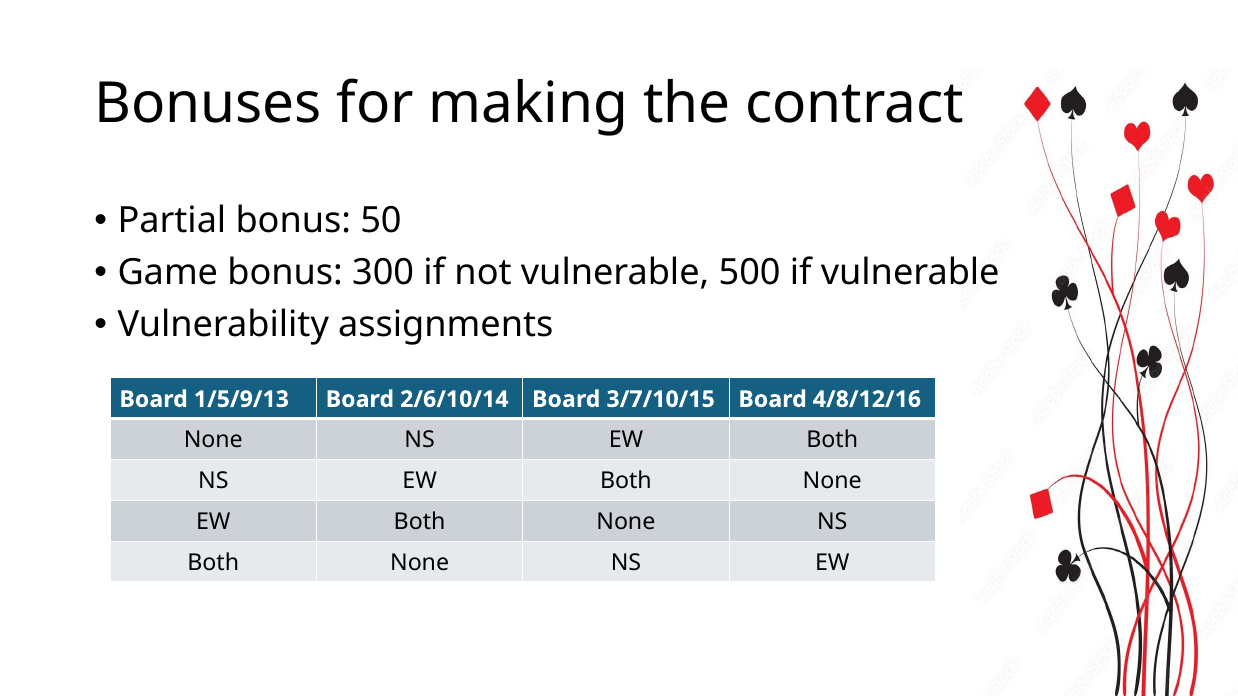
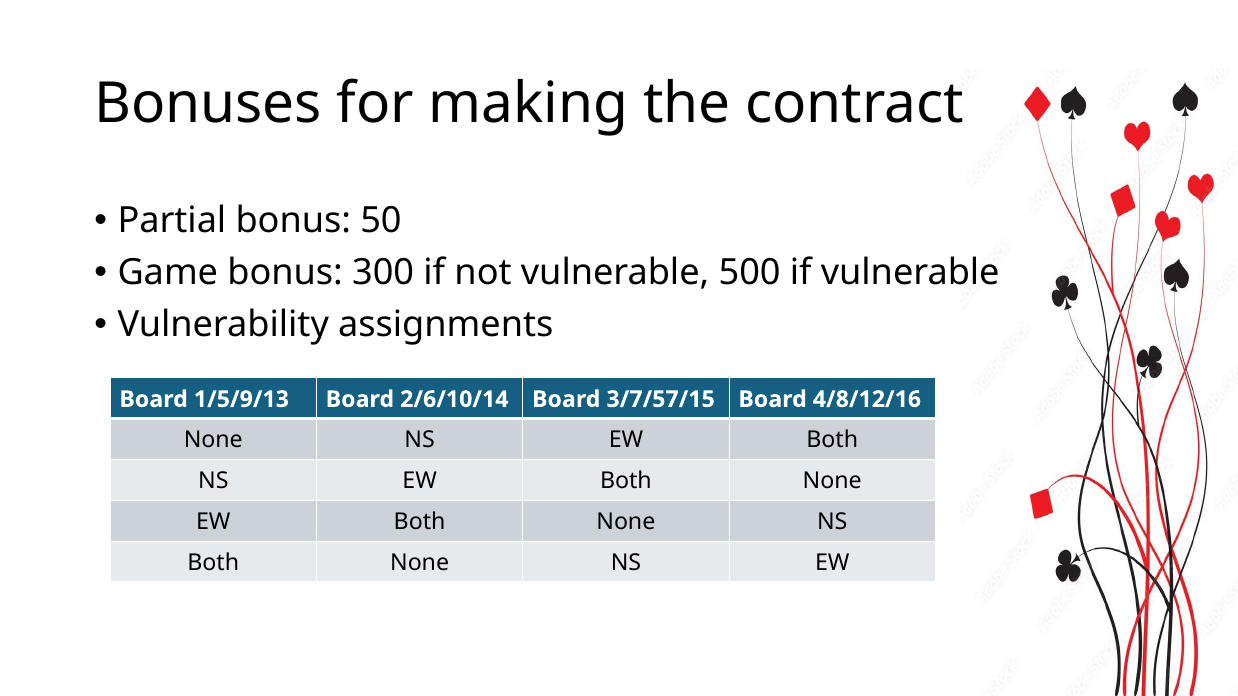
3/7/10/15: 3/7/10/15 -> 3/7/57/15 (661, 400)
